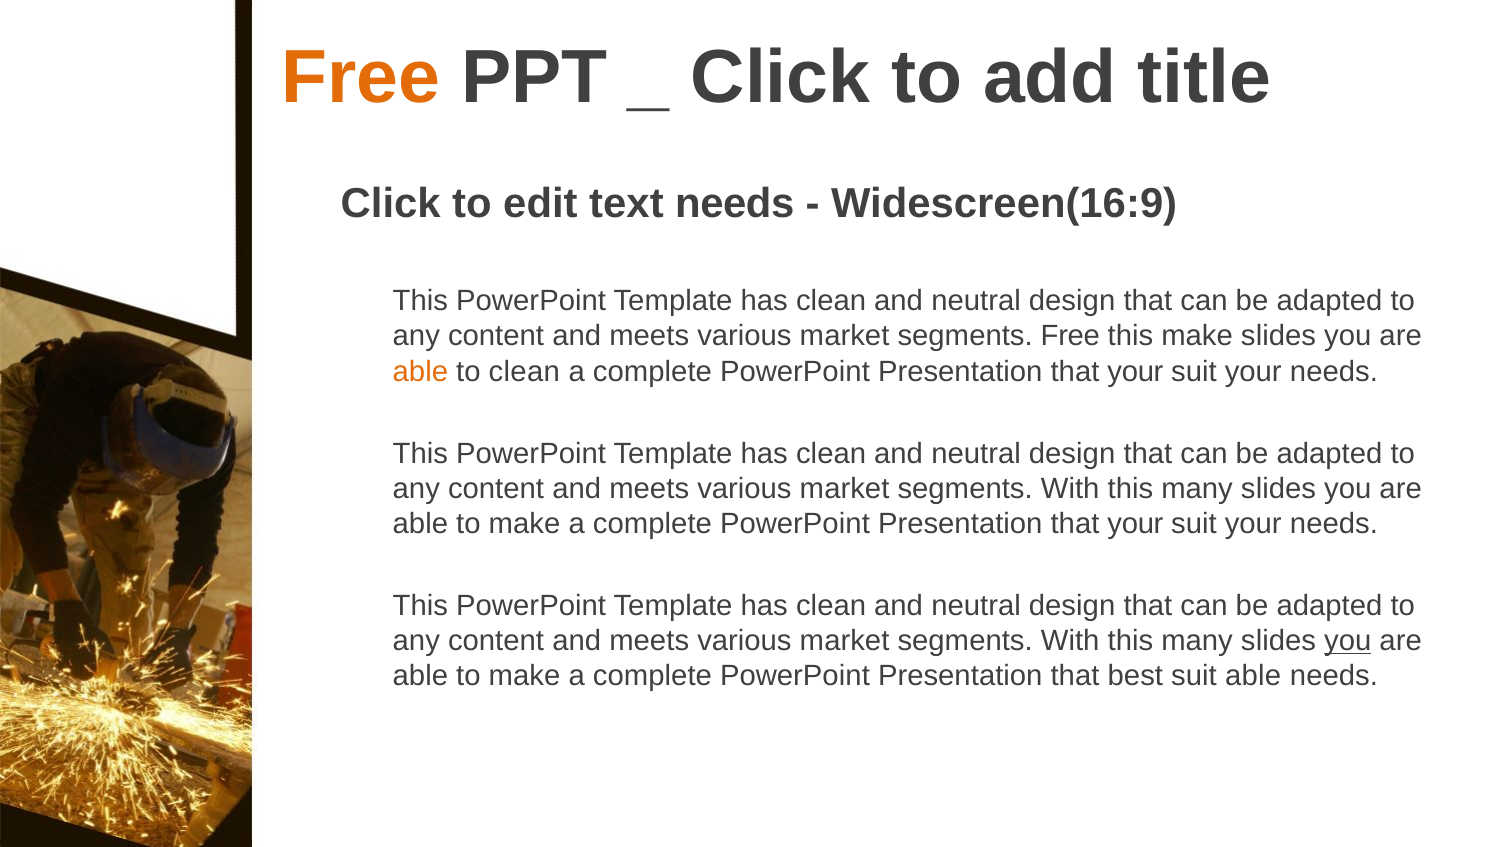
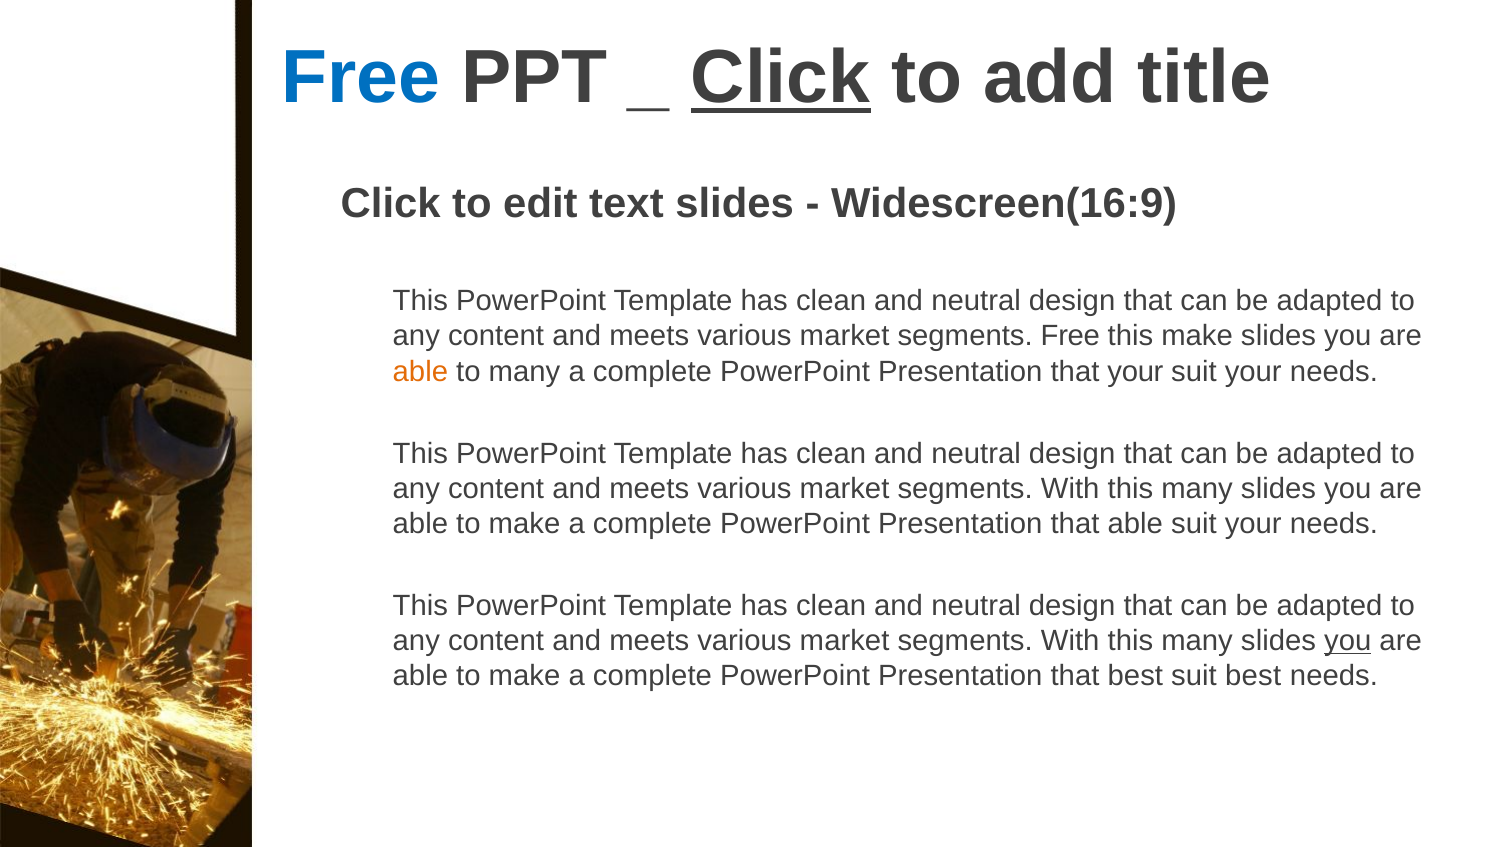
Free colour: orange -> blue (361, 78)
Click underline: none -> present (781, 78)
text needs: needs -> slides (735, 203)
to clean: clean -> many (524, 371)
your: your -> able (1135, 523)
suit able: able -> best (1253, 676)
